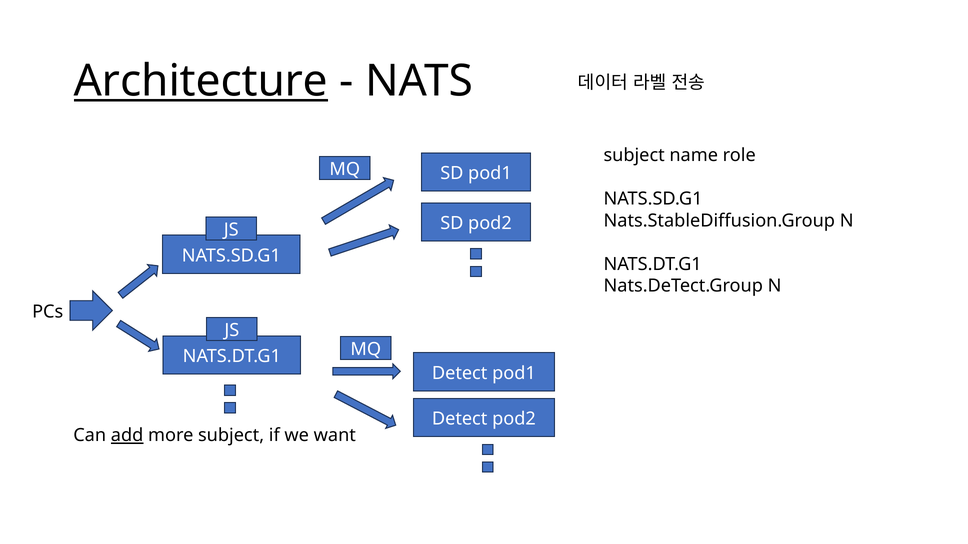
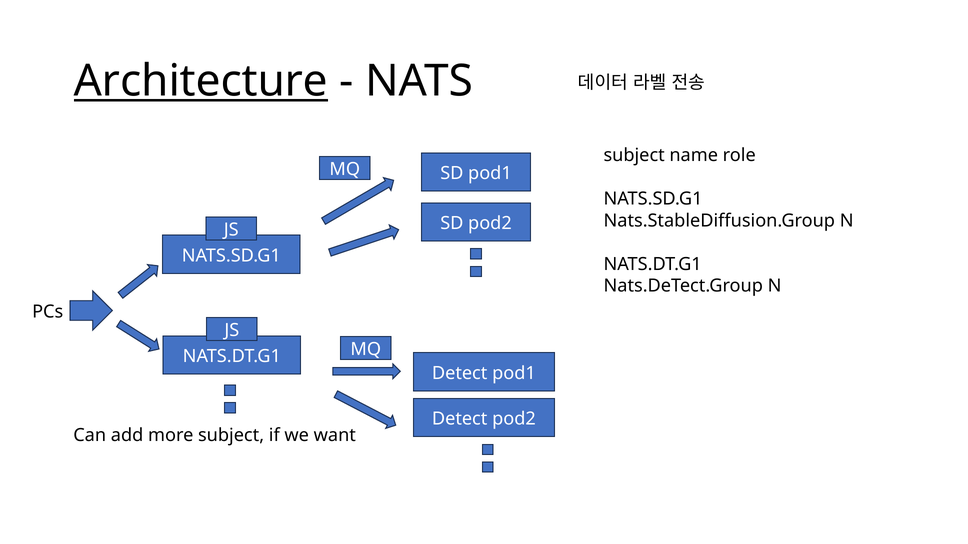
add underline: present -> none (127, 436)
